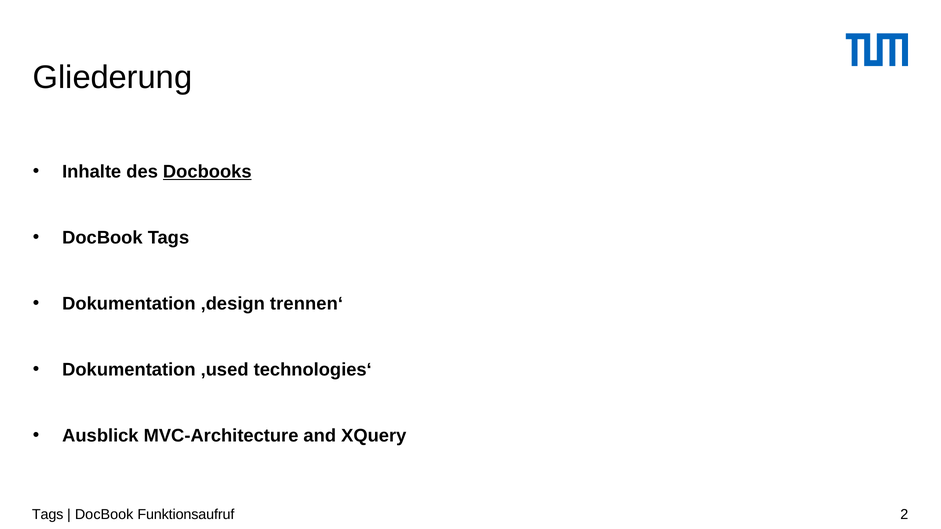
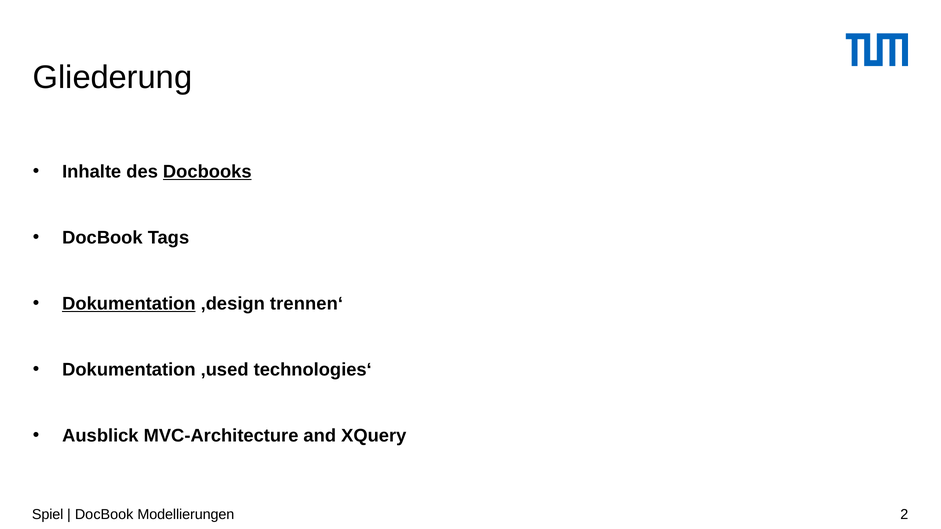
Dokumentation underline: none -> present (129, 304)
Tags: Tags -> Spiel (48, 515)
Funktionsaufruf: Funktionsaufruf -> Modellierungen (186, 515)
